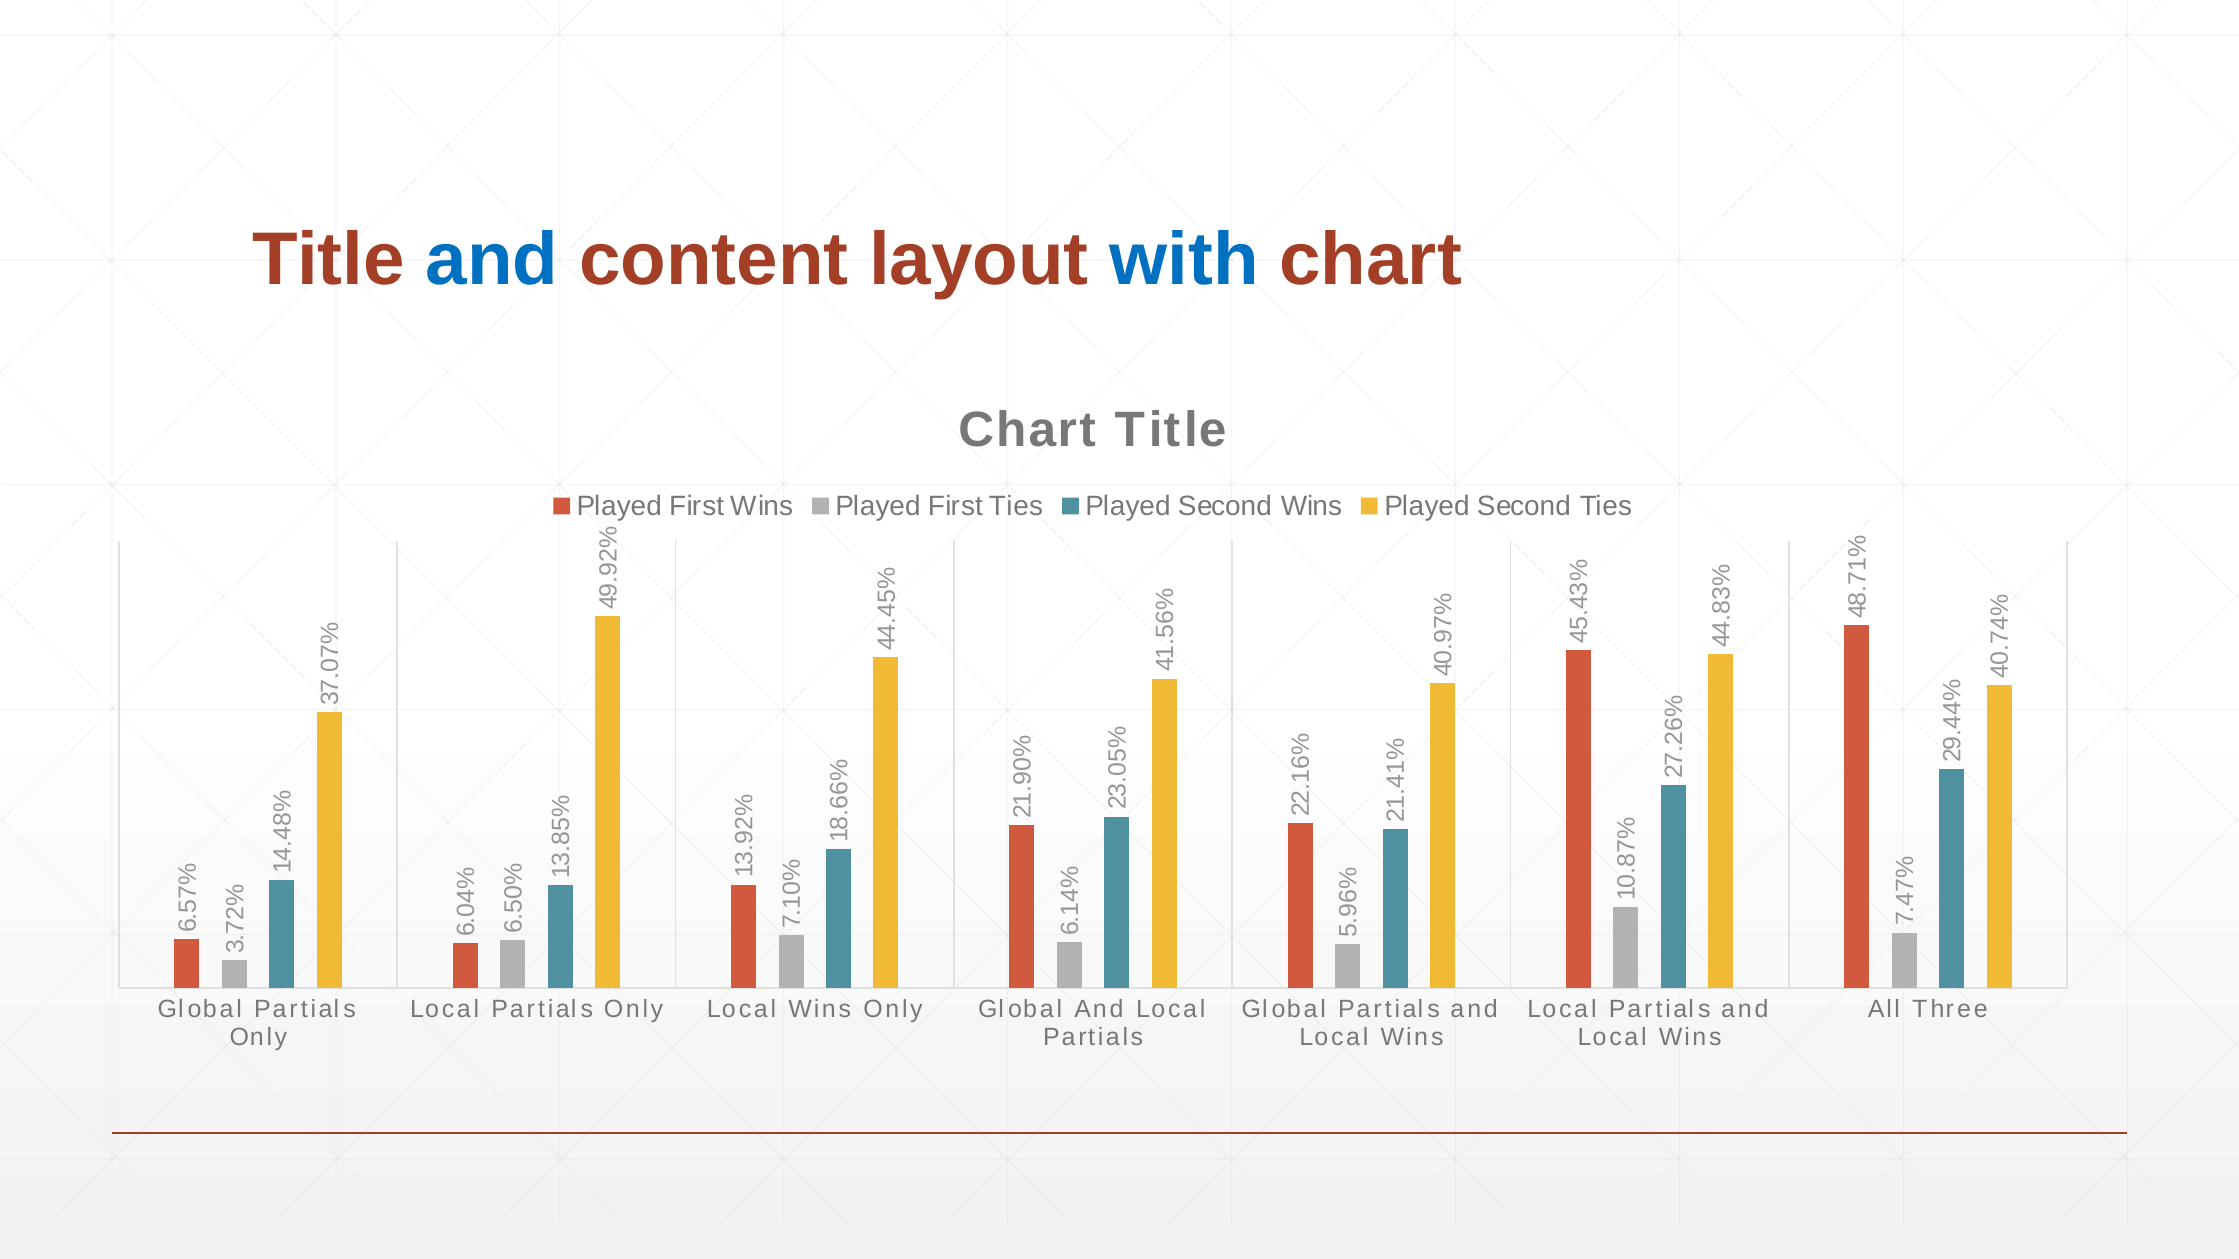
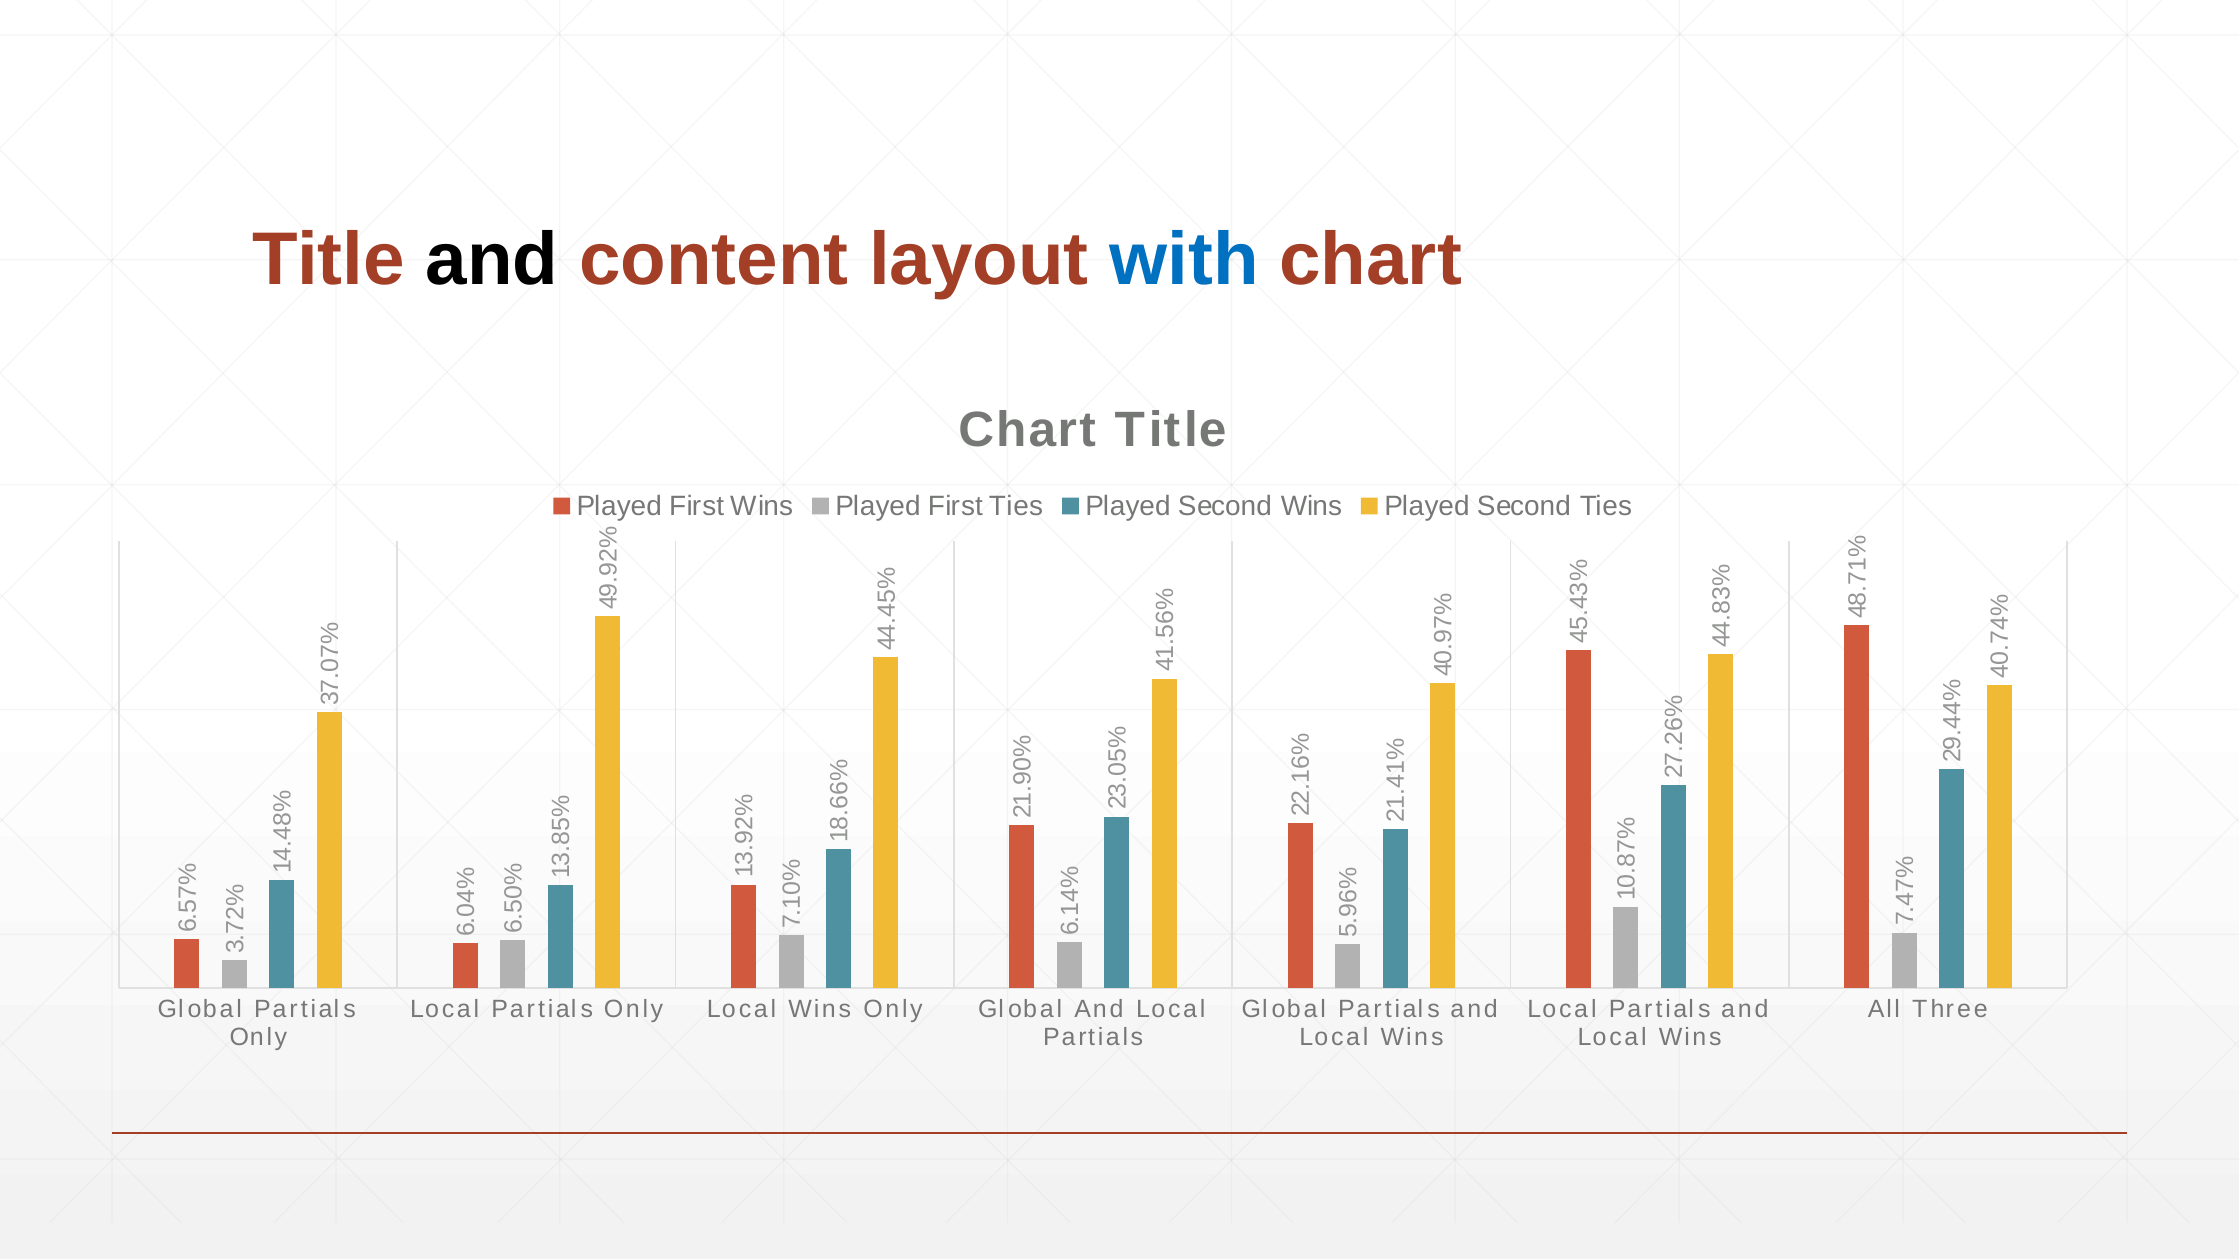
and colour: blue -> black (492, 260)
